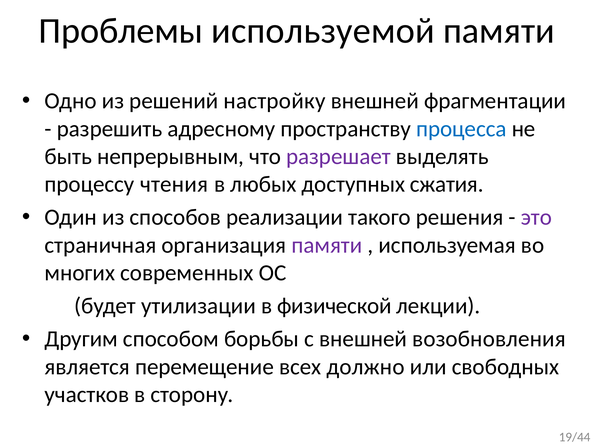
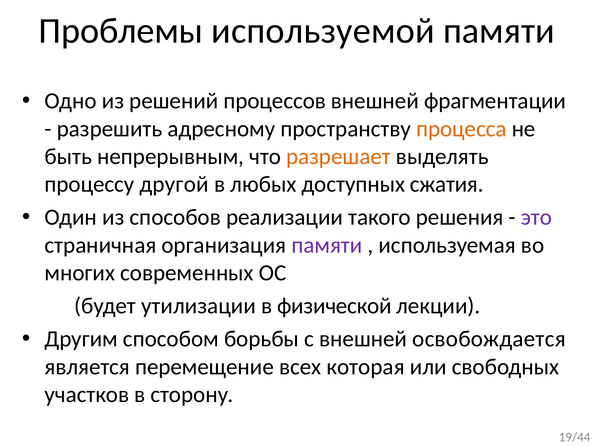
настройку: настройку -> процессов (275, 101)
процесса colour: blue -> orange (461, 129)
разрешает colour: purple -> orange (338, 156)
чтения: чтения -> другой (174, 184)
возобновления: возобновления -> освобождается (489, 339)
должно: должно -> которая (366, 366)
